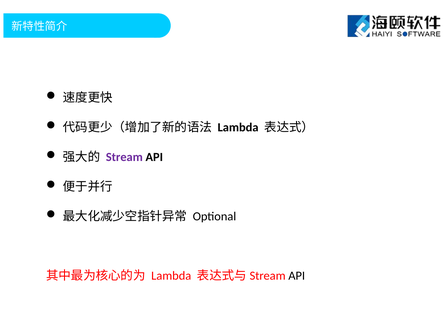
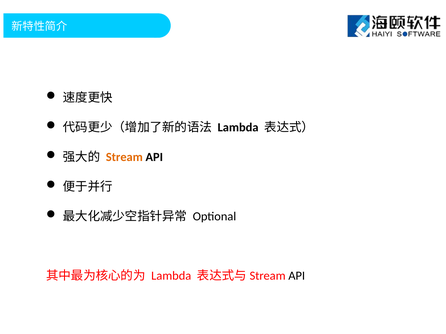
Stream colour: purple -> orange (124, 157)
